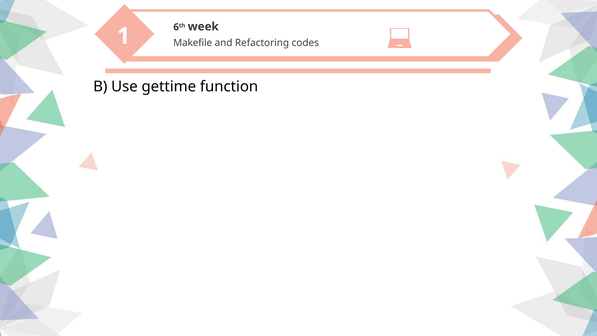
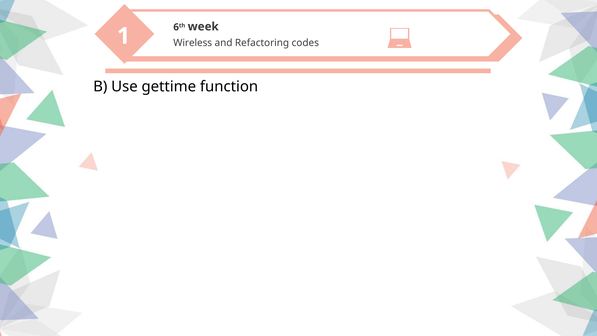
Makefile: Makefile -> Wireless (193, 43)
